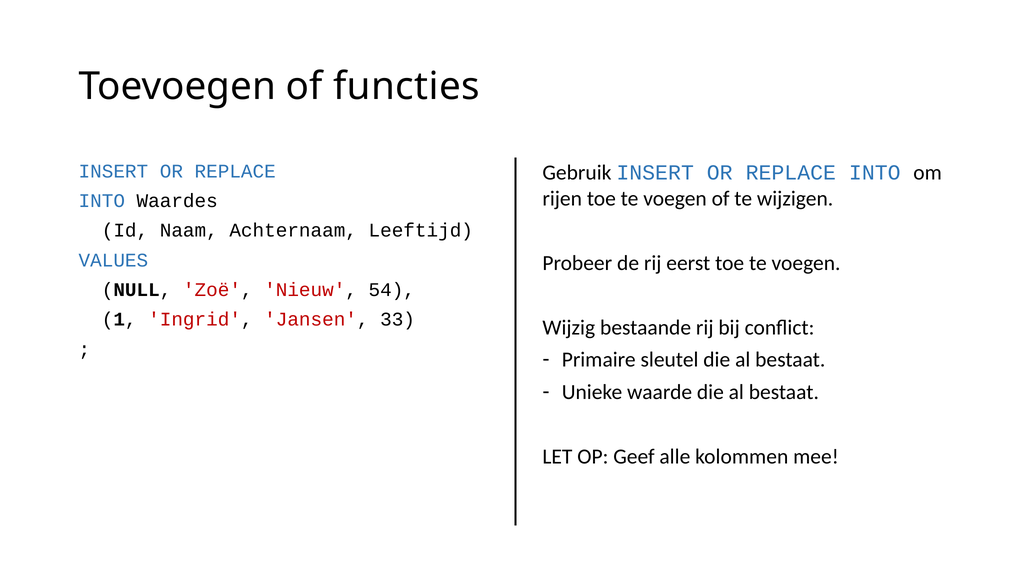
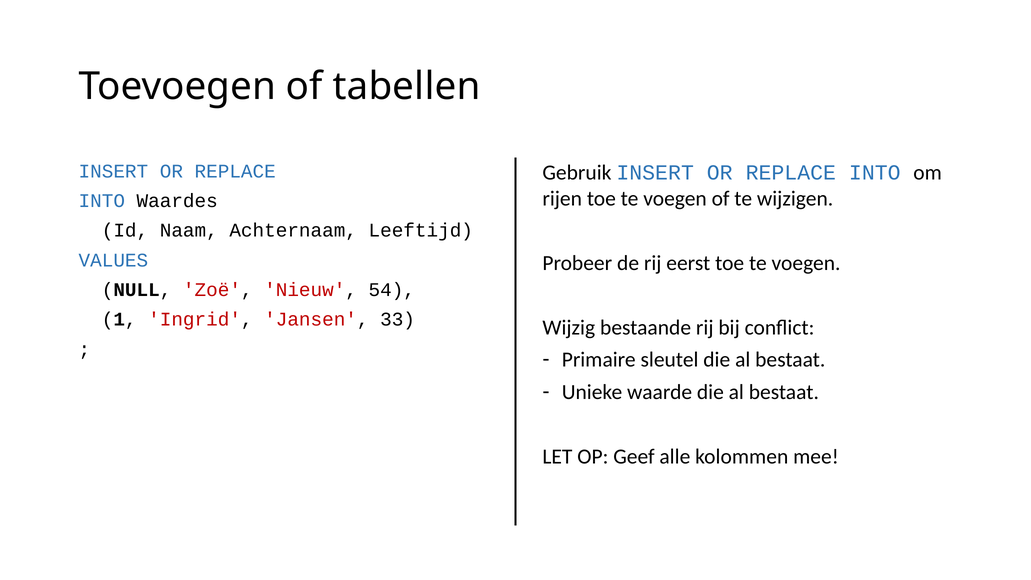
functies: functies -> tabellen (407, 87)
